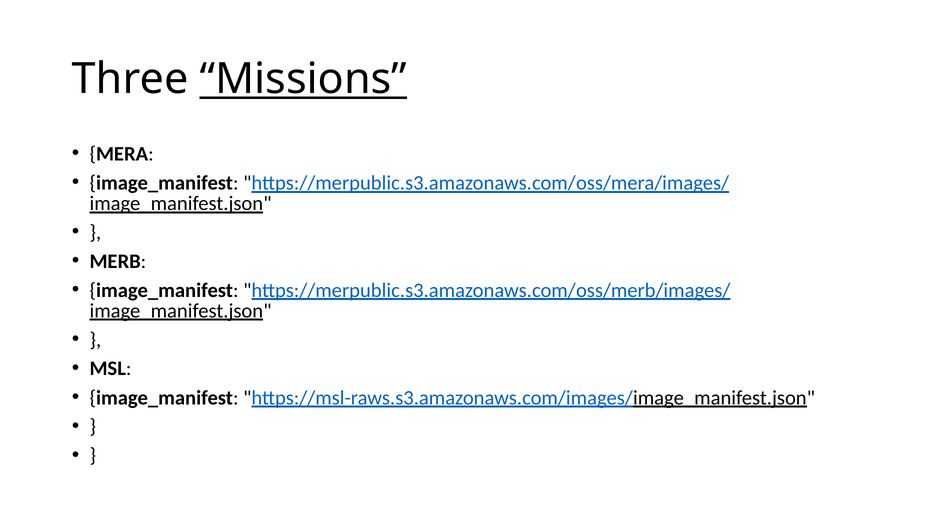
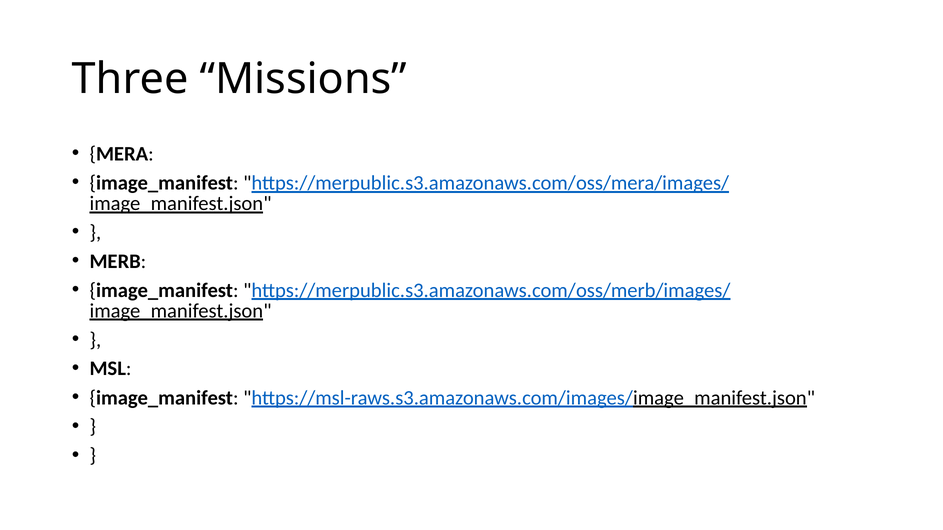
Missions underline: present -> none (303, 79)
